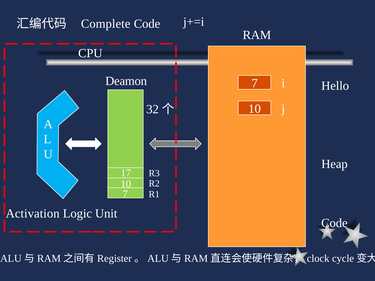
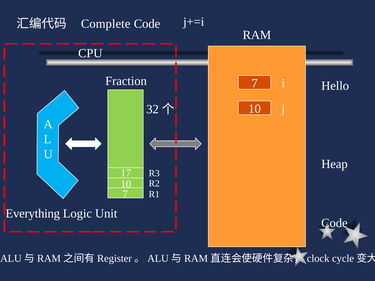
Deamon: Deamon -> Fraction (126, 81)
Activation: Activation -> Everything (33, 214)
